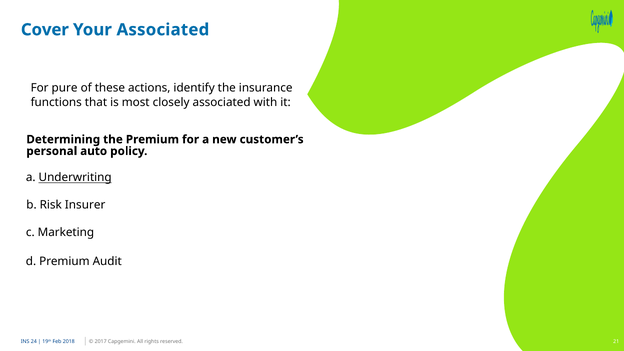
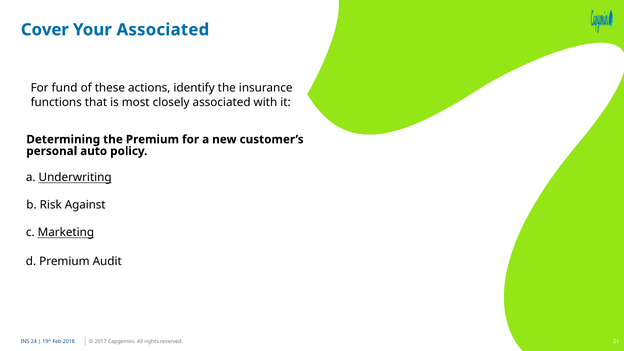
pure: pure -> fund (65, 88)
Insurer: Insurer -> Against (85, 205)
Marketing underline: none -> present (66, 233)
